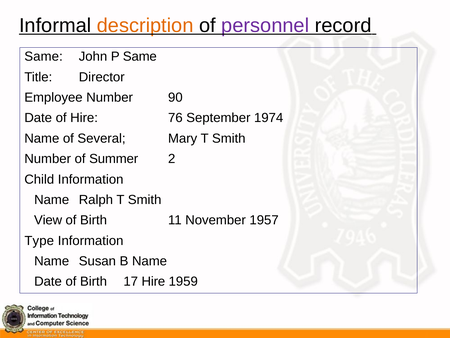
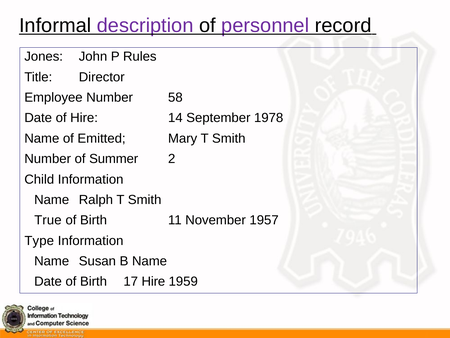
description colour: orange -> purple (145, 25)
Same: Same -> Jones (44, 57)
P Same: Same -> Rules (140, 57)
90: 90 -> 58 (175, 97)
76: 76 -> 14 (175, 118)
1974: 1974 -> 1978 (269, 118)
Several: Several -> Emitted (102, 138)
View: View -> True (48, 220)
